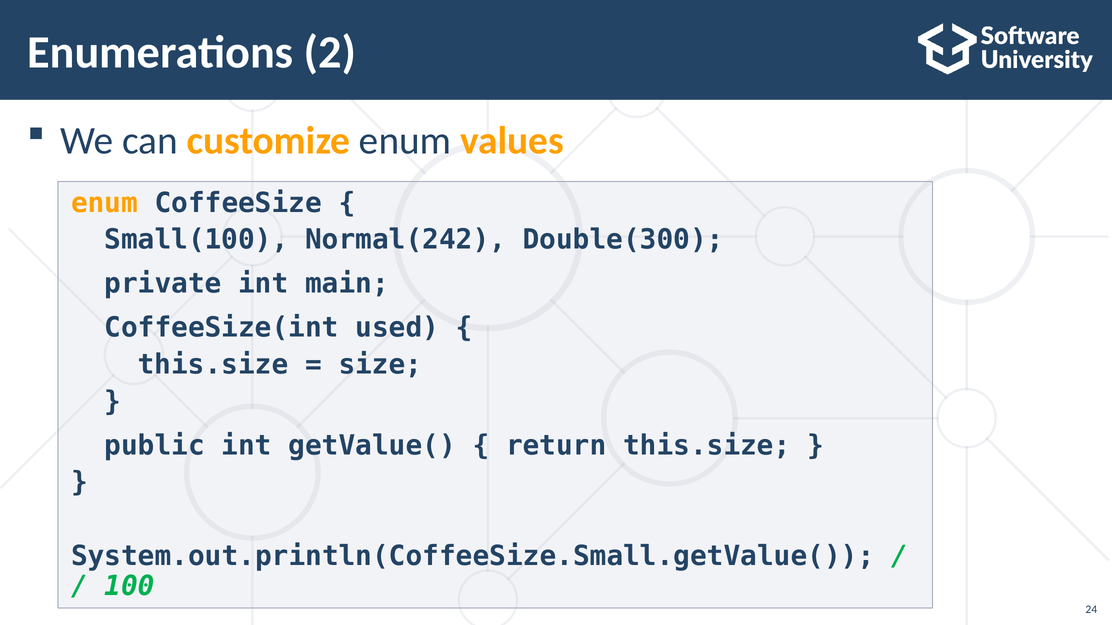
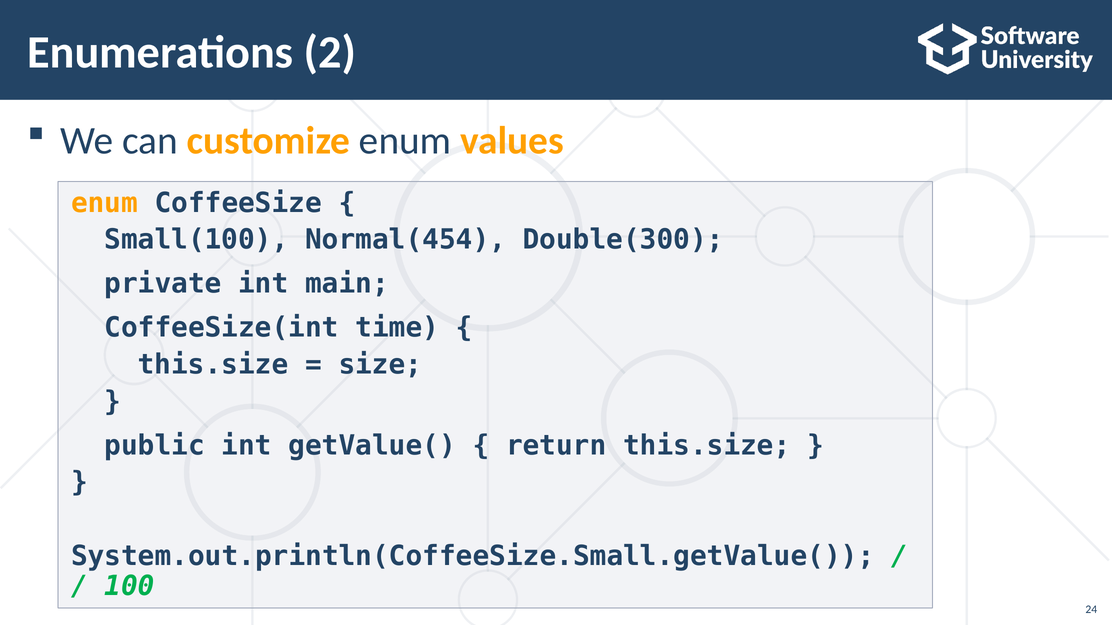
Normal(242: Normal(242 -> Normal(454 (406, 240)
used: used -> time (397, 328)
